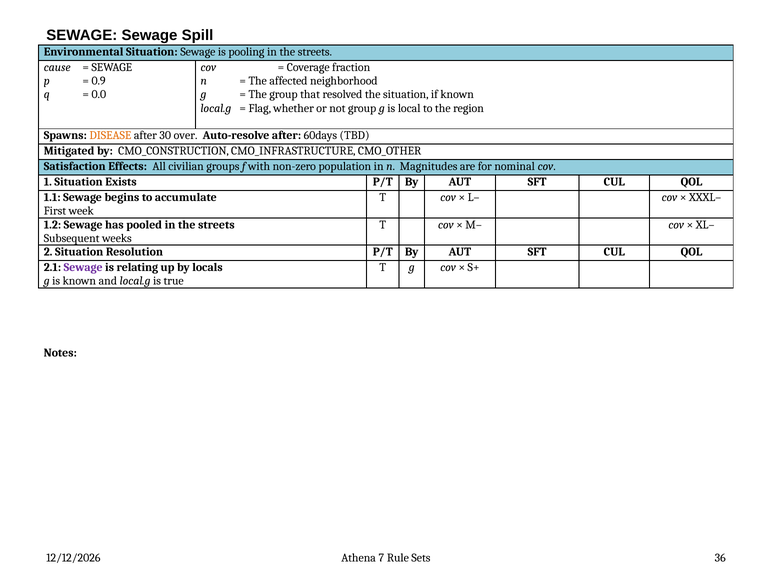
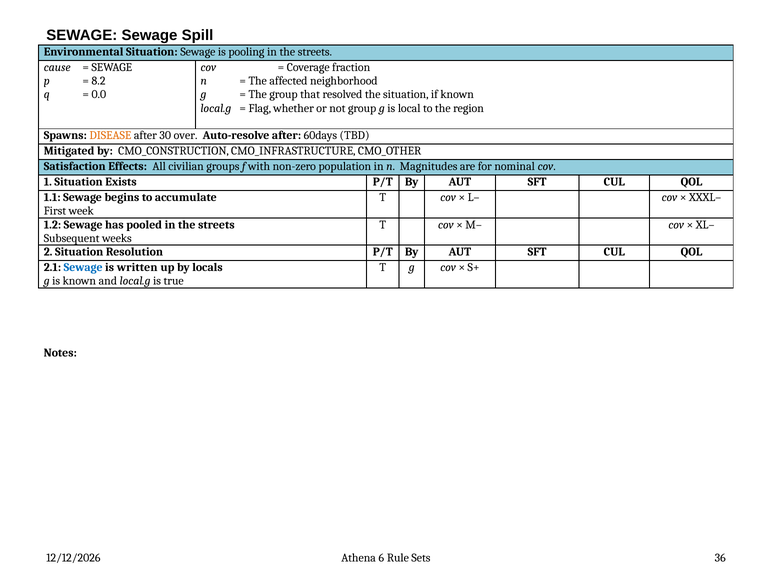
0.9: 0.9 -> 8.2 (98, 81)
Sewage colour: purple -> blue (83, 267)
relating: relating -> written (137, 267)
7: 7 -> 6 (381, 558)
